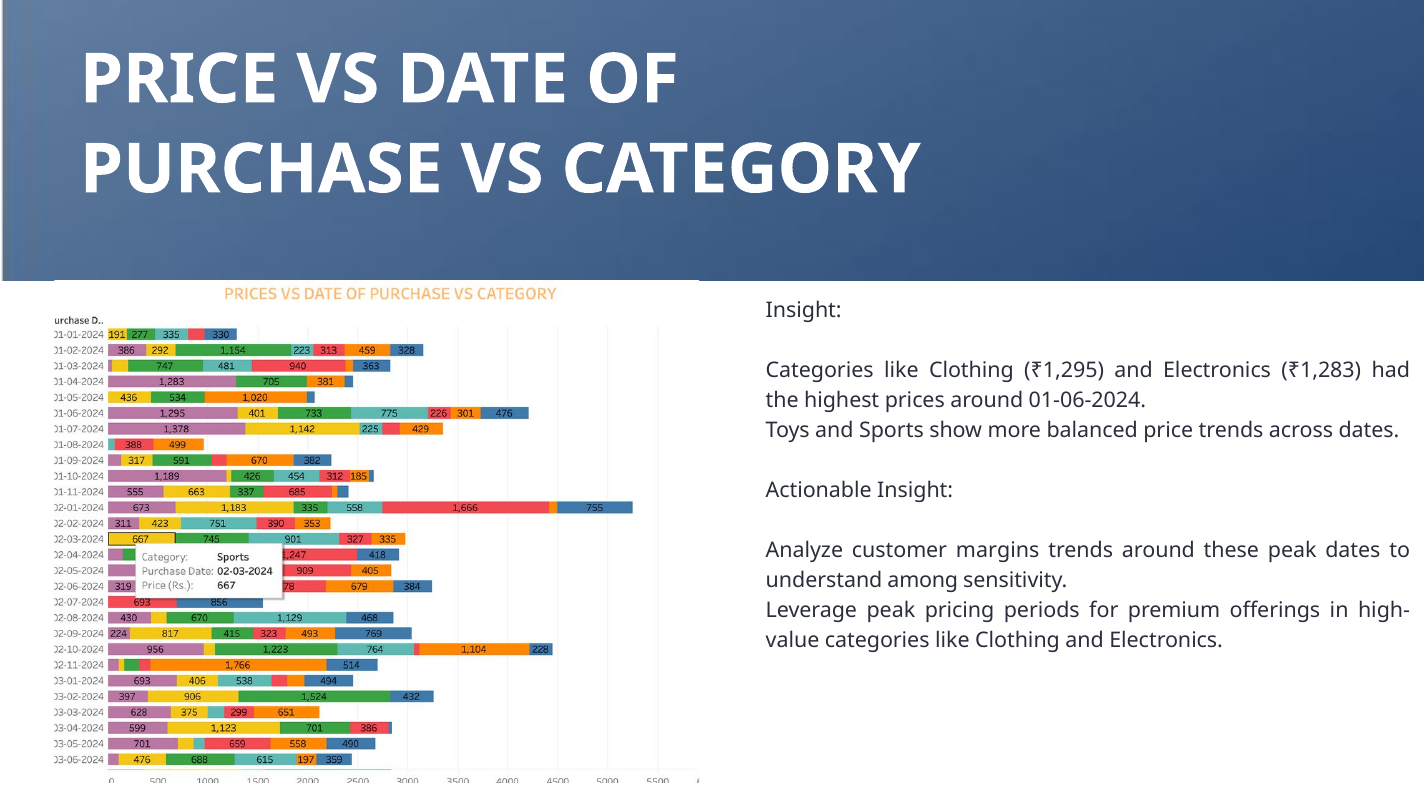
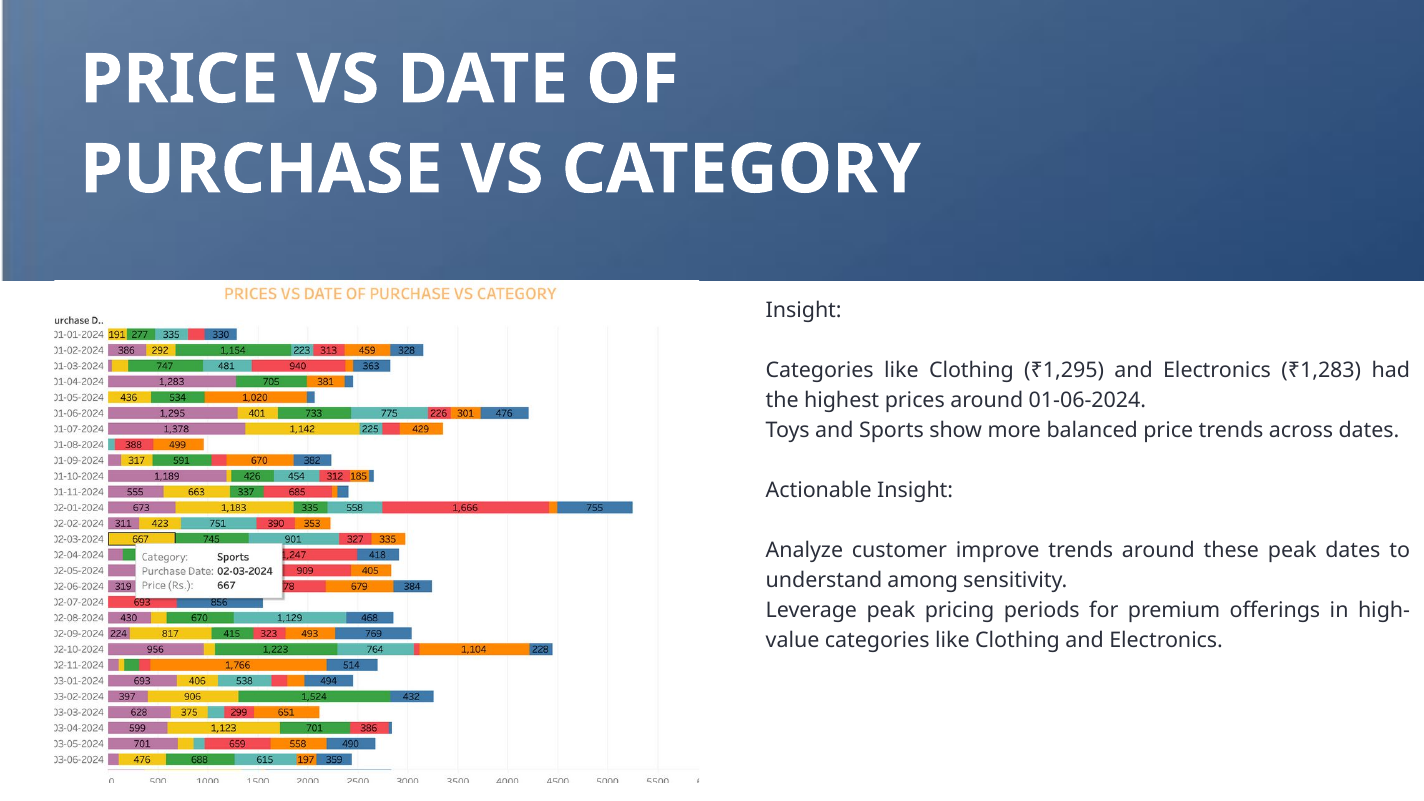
margins: margins -> improve (998, 551)
